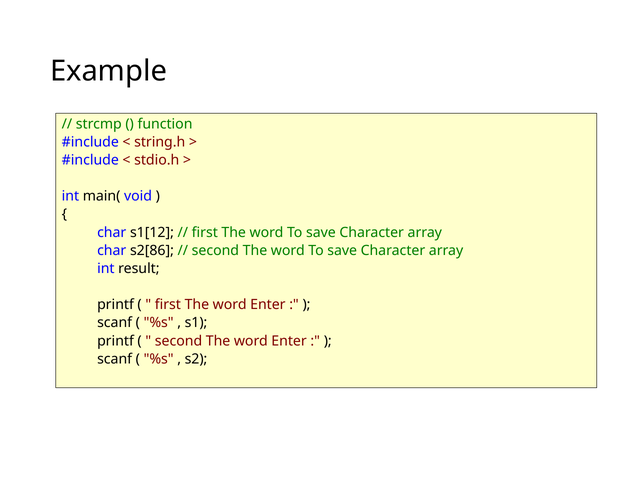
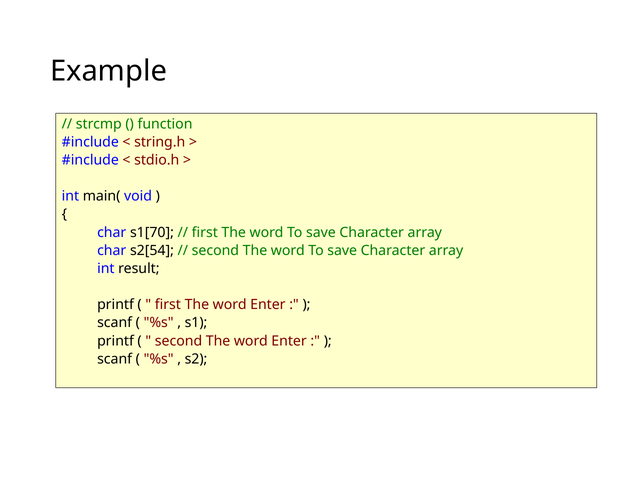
s1[12: s1[12 -> s1[70 (152, 232)
s2[86: s2[86 -> s2[54 (152, 250)
